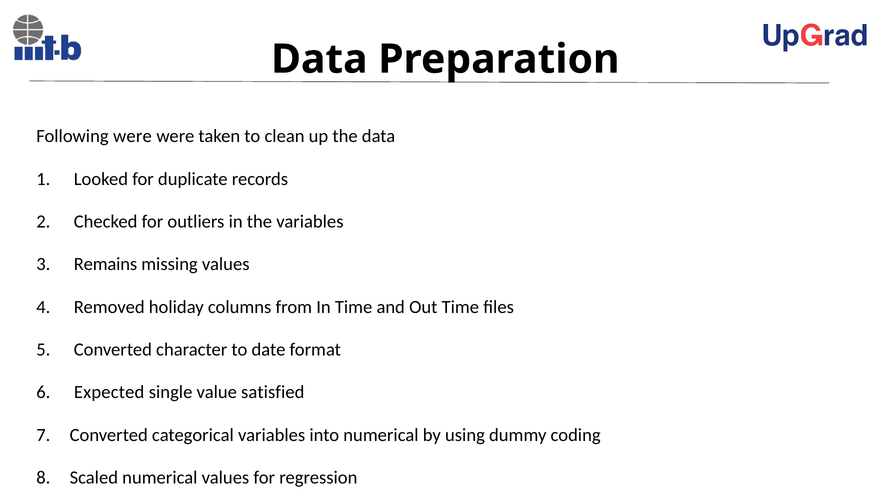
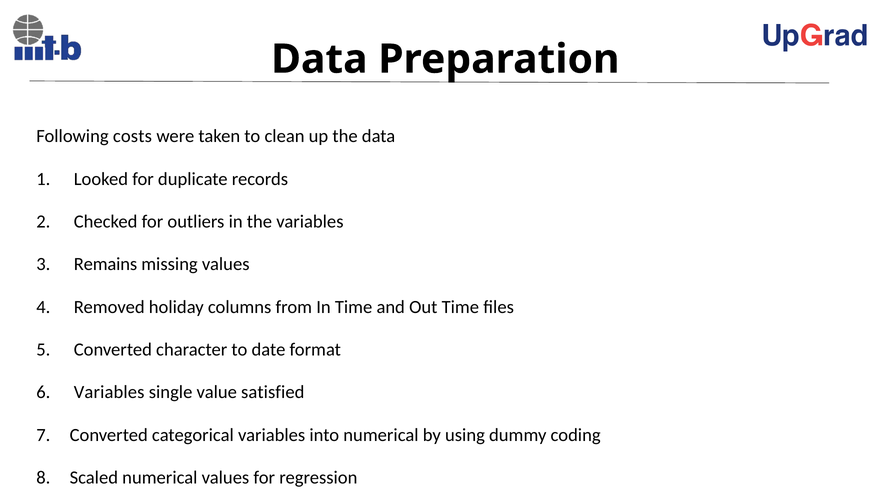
Following were: were -> costs (132, 136)
Expected: Expected -> Variables (109, 392)
